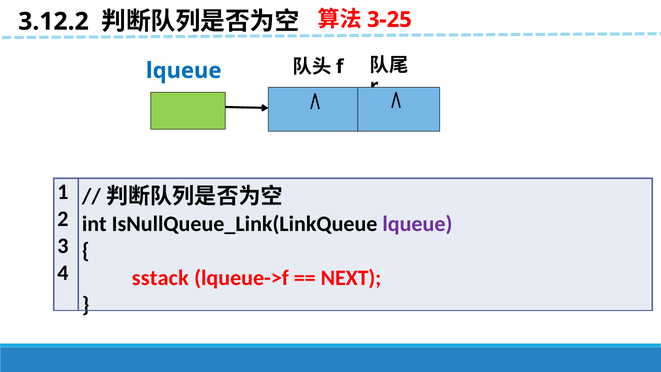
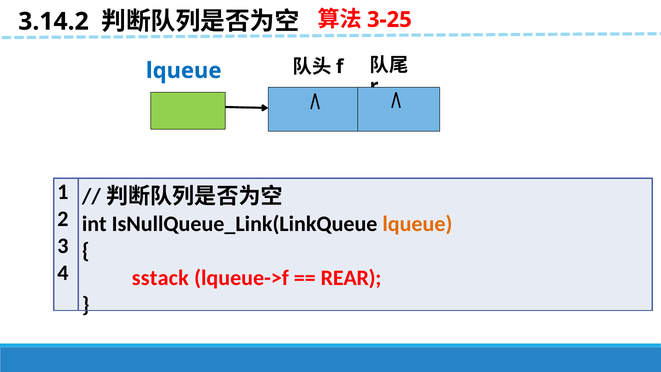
3.12.2: 3.12.2 -> 3.14.2 (53, 21)
lqueue colour: purple -> orange (417, 224)
NEXT: NEXT -> REAR (351, 278)
